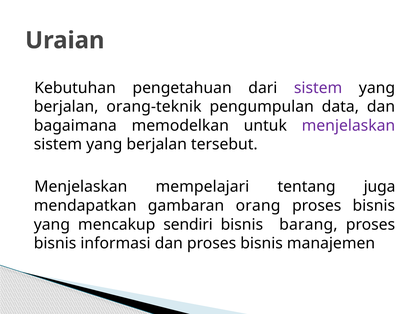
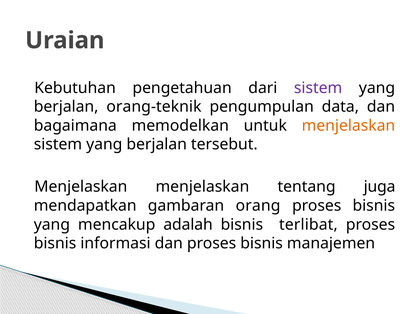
menjelaskan colour: purple -> orange (348, 126)
Menjelaskan mempelajari: mempelajari -> menjelaskan (202, 187)
sendiri: sendiri -> adalah (188, 225)
barang: barang -> terlibat (308, 225)
